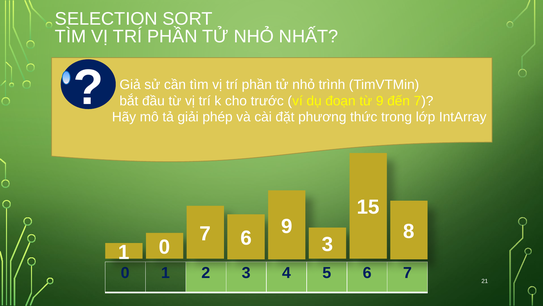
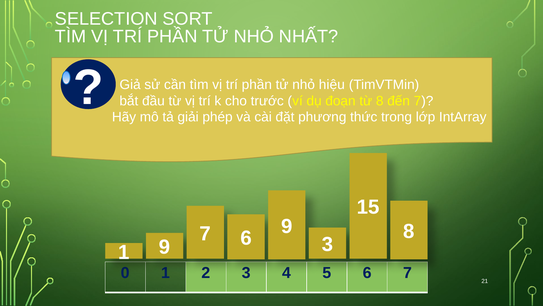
trình: trình -> hiệu (332, 84)
từ 9: 9 -> 8 (380, 101)
1 0: 0 -> 9 (165, 247)
